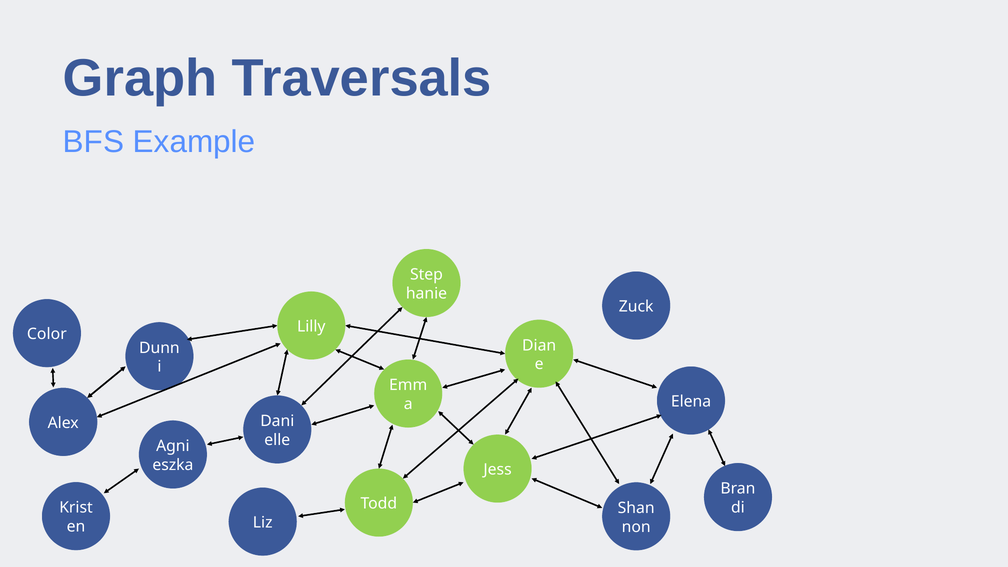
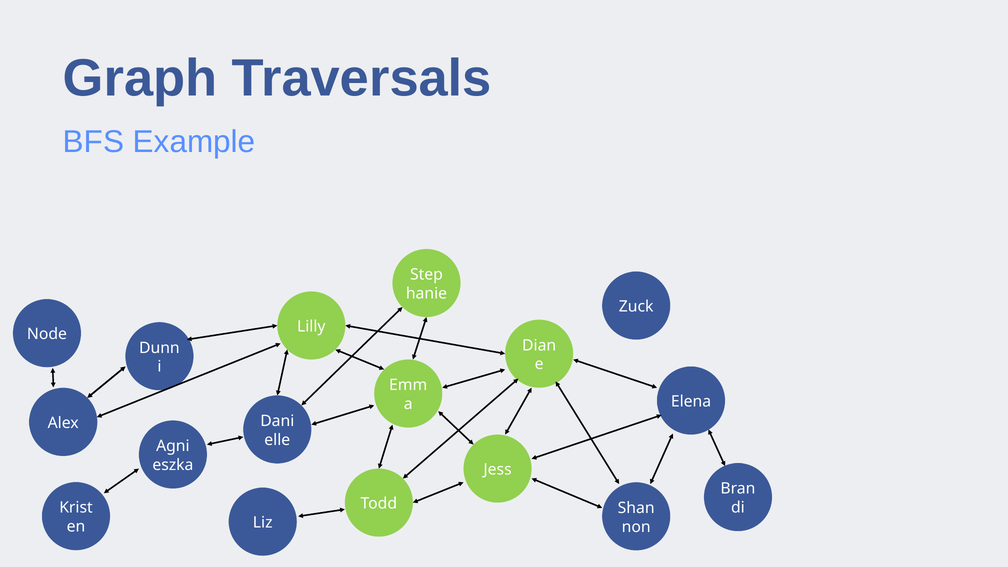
Color: Color -> Node (47, 334)
